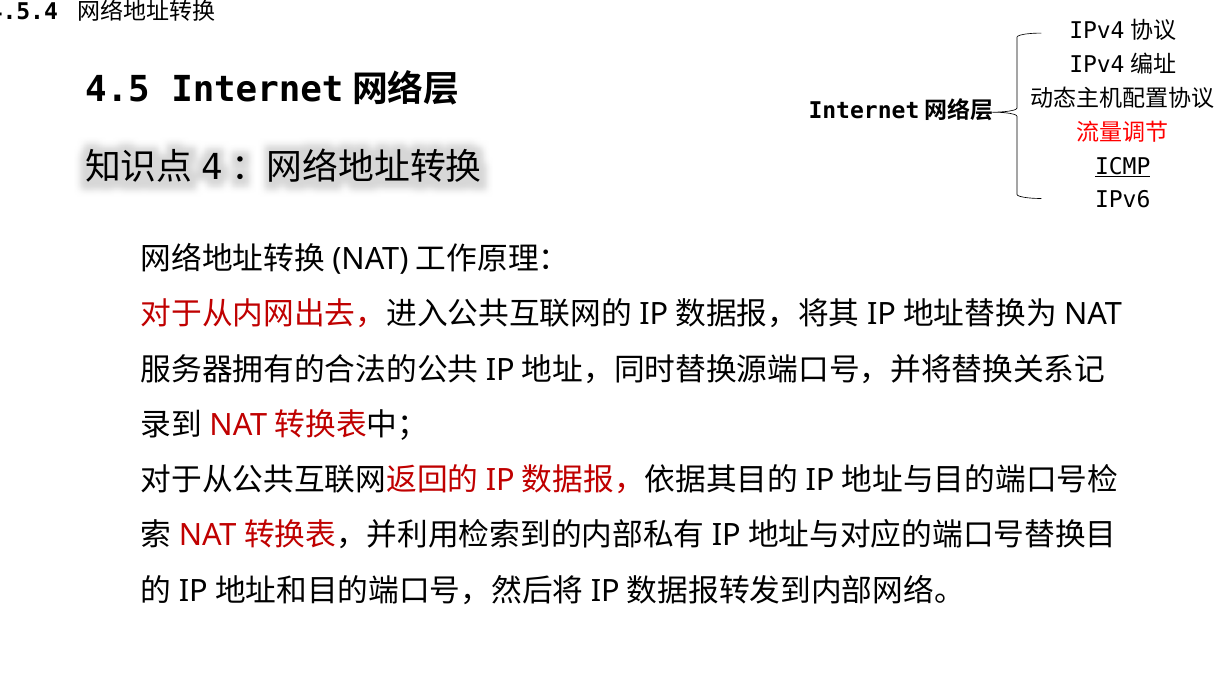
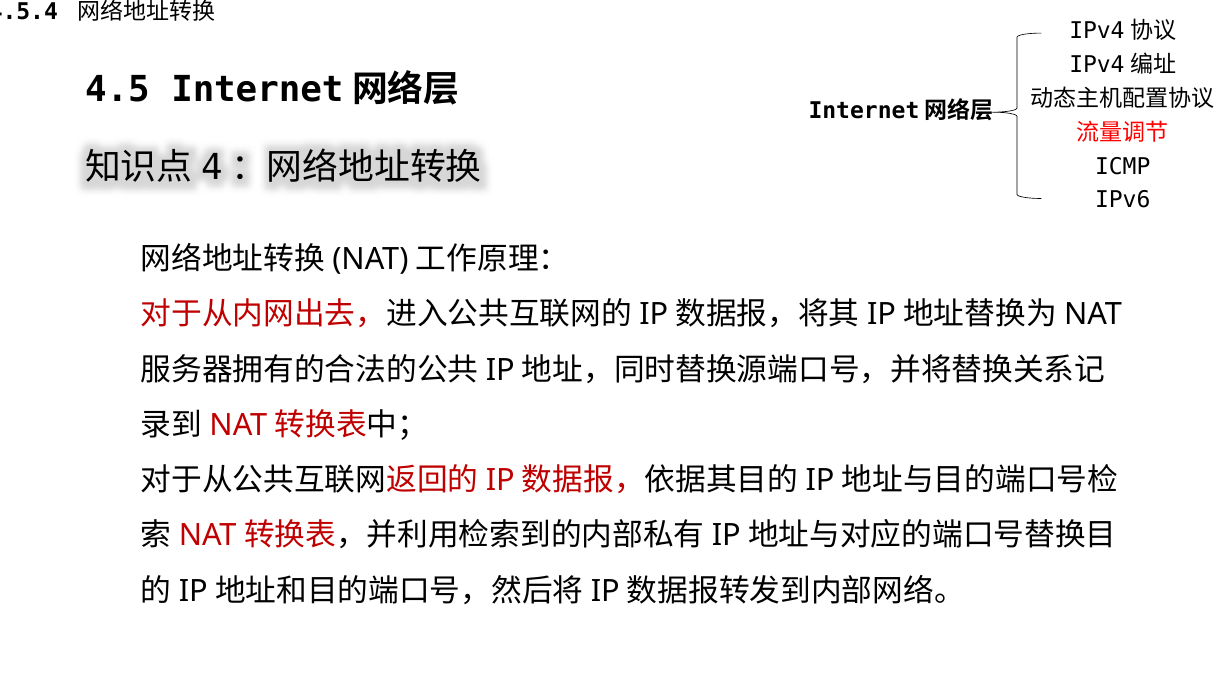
ICMP underline: present -> none (1123, 166)
